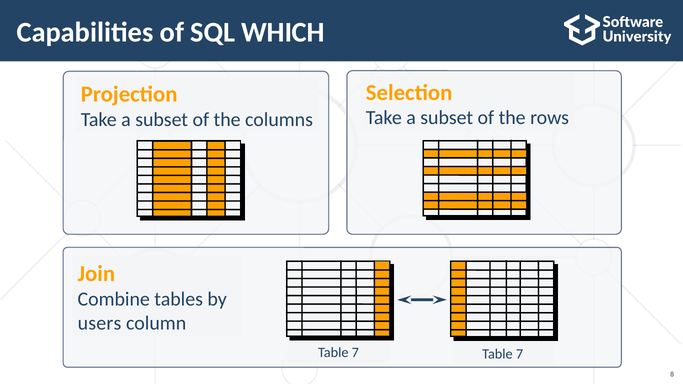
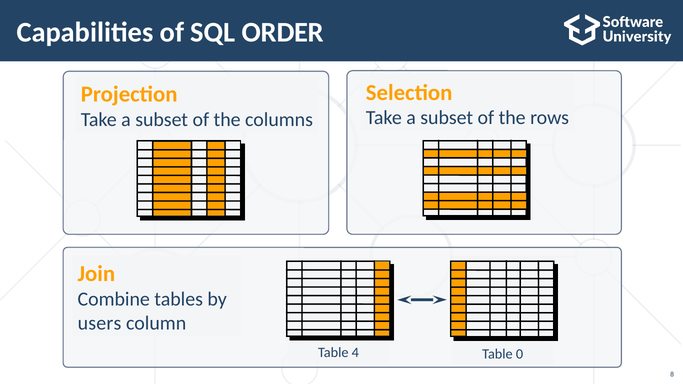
WHICH: WHICH -> ORDER (283, 32)
7: 7 -> 4 (355, 353)
7: 7 -> 0 (519, 354)
